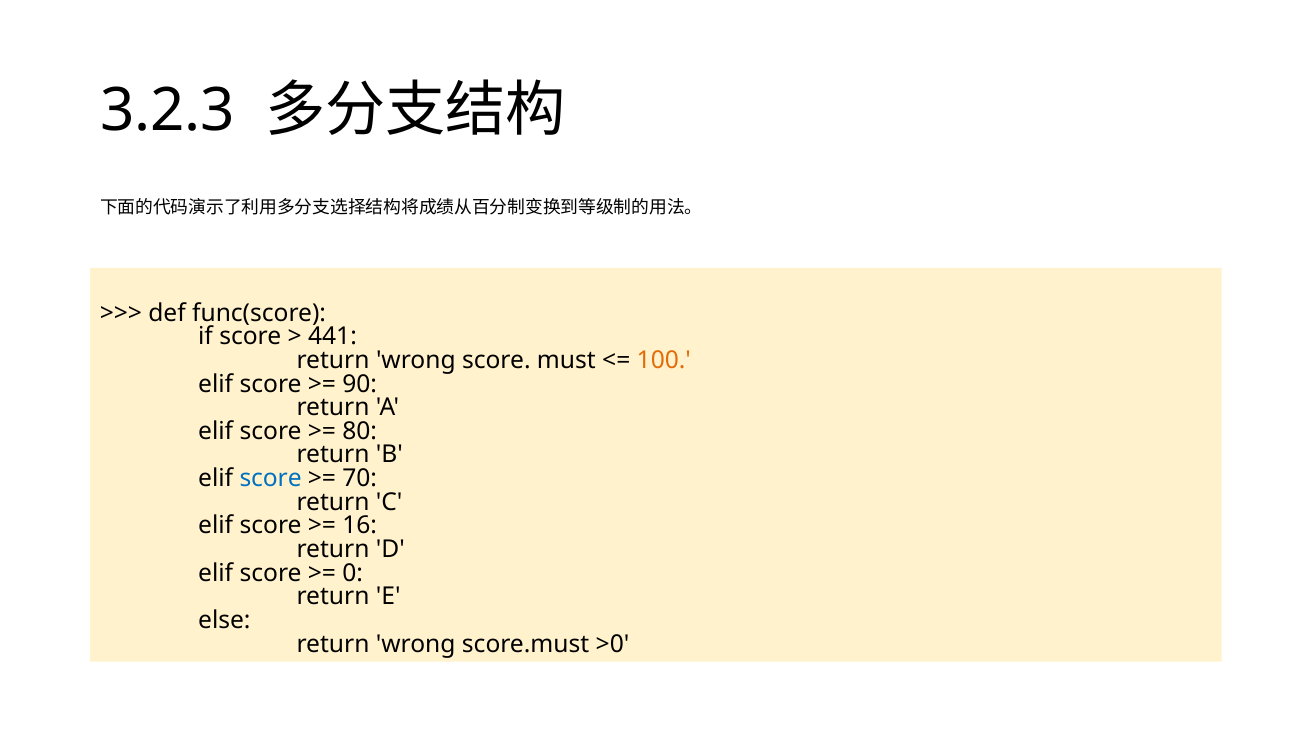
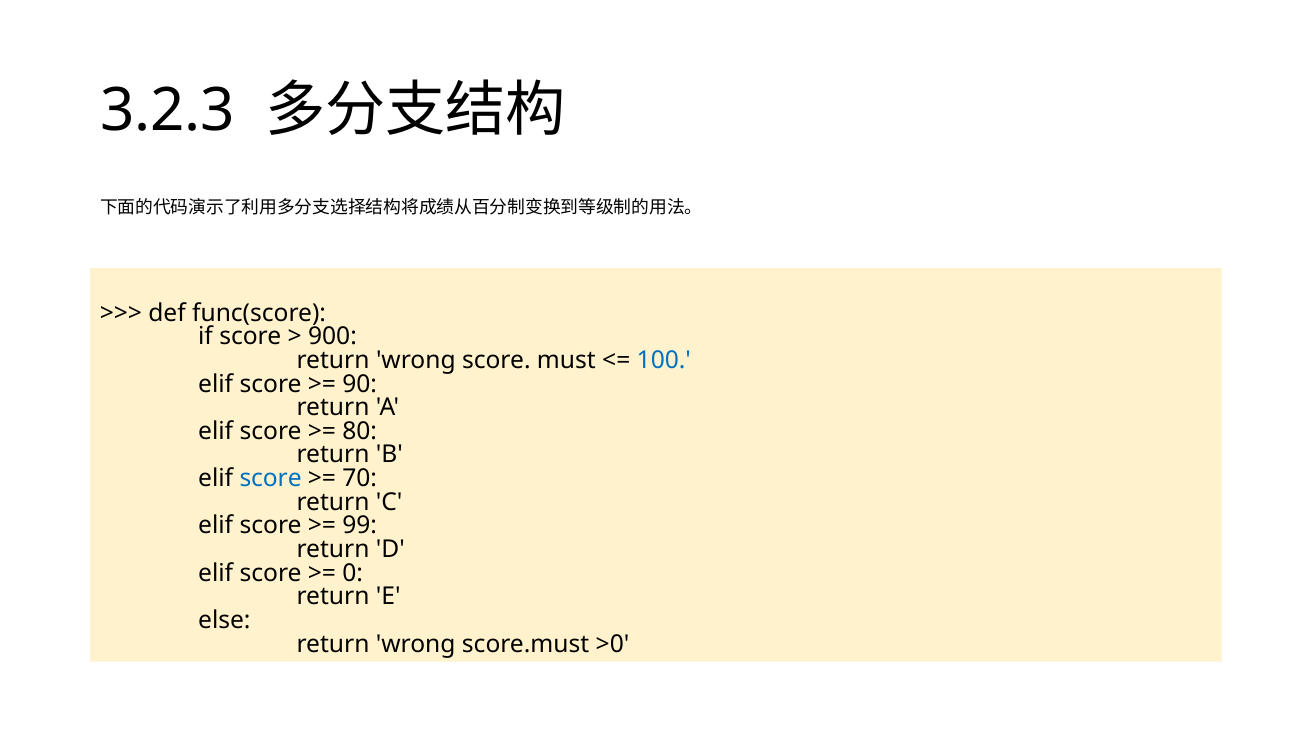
441: 441 -> 900 (333, 337)
100 colour: orange -> blue (664, 360)
16: 16 -> 99 (360, 526)
